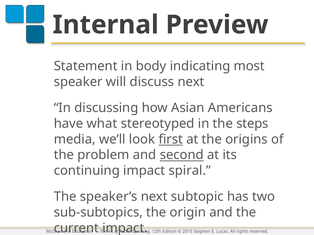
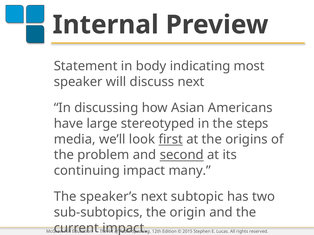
what: what -> large (102, 124)
spiral: spiral -> many (190, 171)
